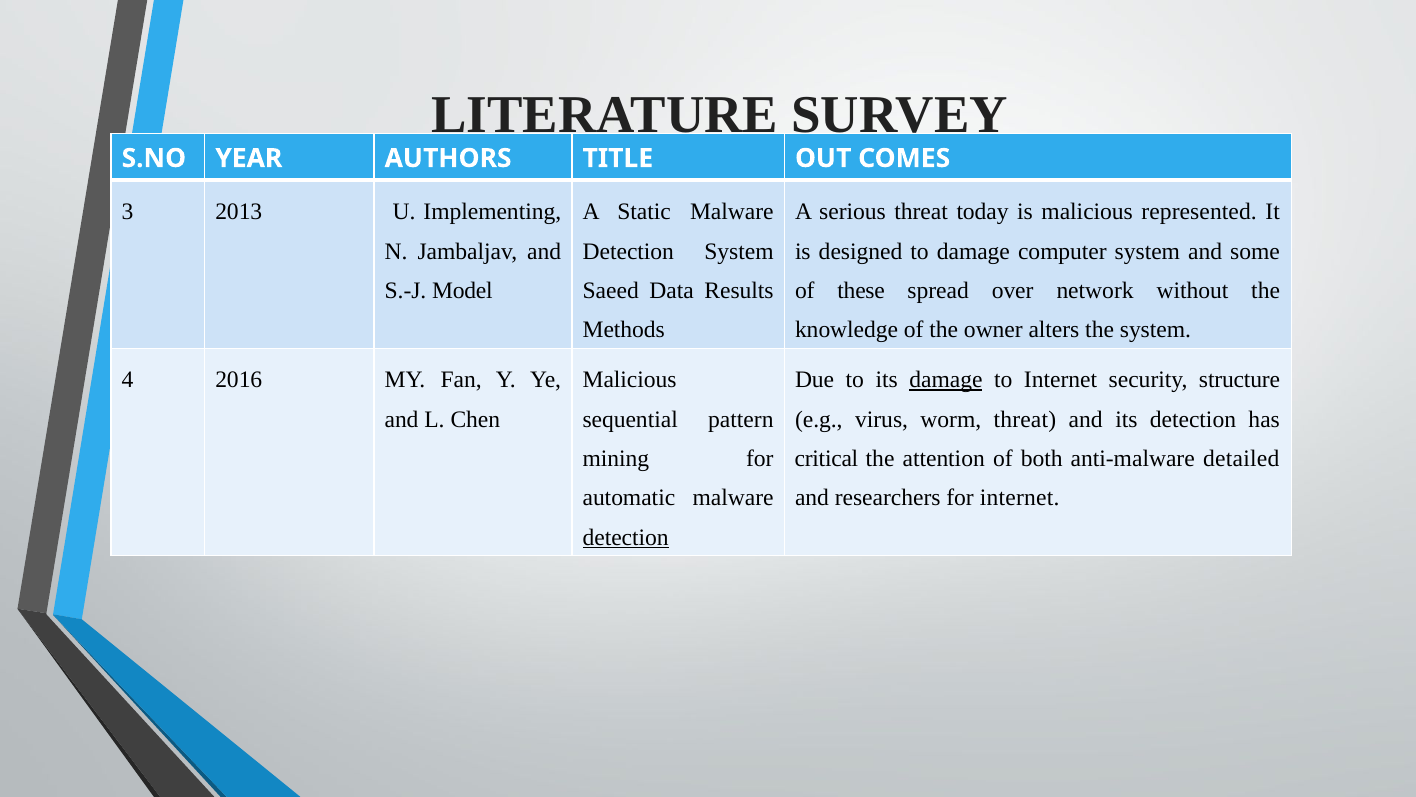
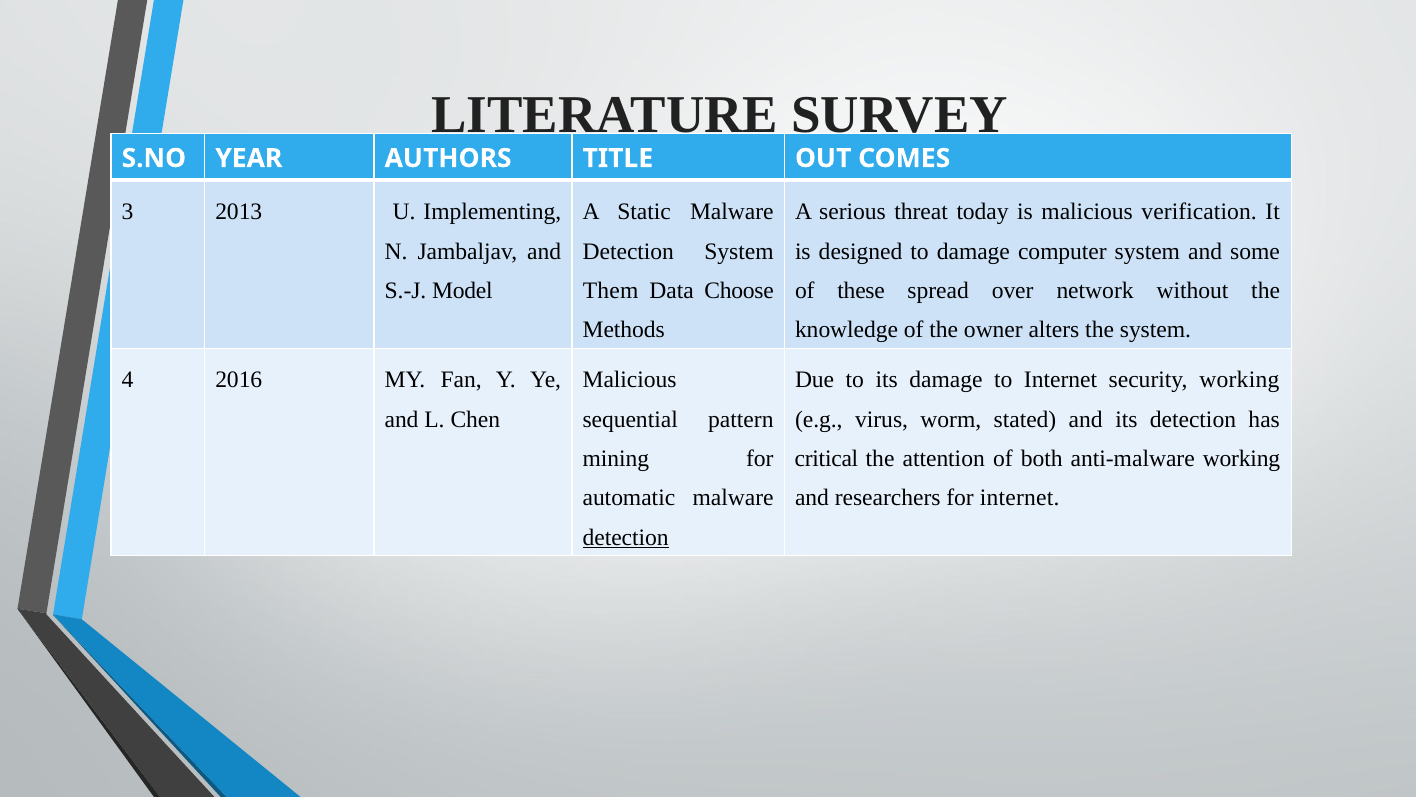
represented: represented -> verification (1199, 212)
Saeed: Saeed -> Them (611, 290)
Results: Results -> Choose (739, 290)
damage underline: present -> none (946, 380)
security structure: structure -> working (1239, 380)
worm threat: threat -> stated (1025, 419)
anti-malware detailed: detailed -> working (1241, 458)
